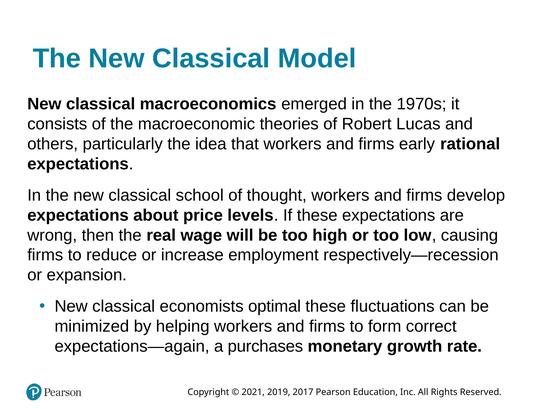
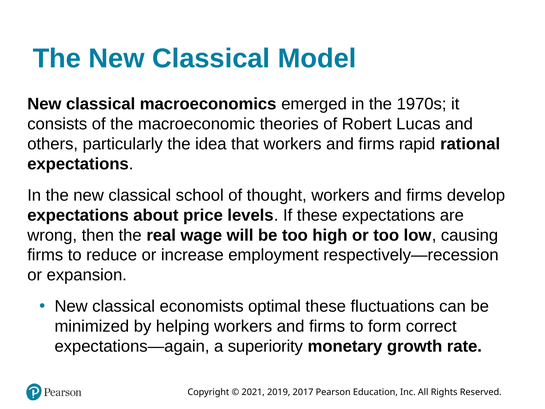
early: early -> rapid (417, 144)
purchases: purchases -> superiority (265, 346)
